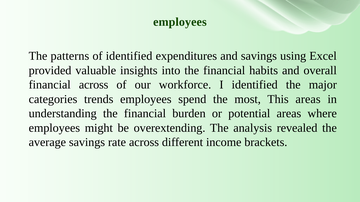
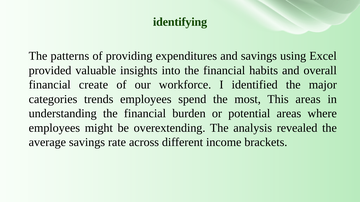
employees: employees -> identifying (180, 22)
of identified: identified -> providing (129, 56)
financial across: across -> create (93, 85)
